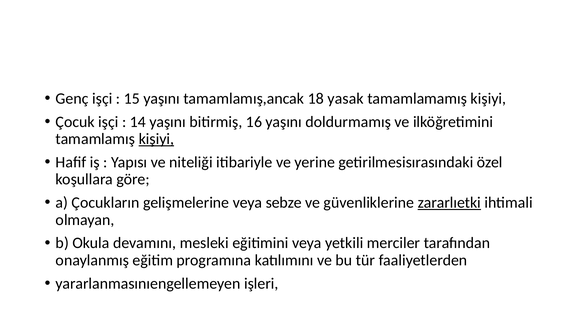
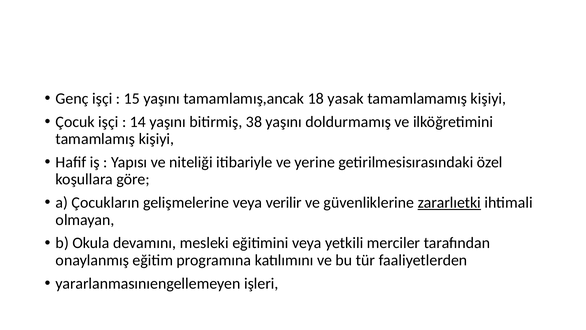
16: 16 -> 38 (254, 122)
kişiyi underline: present -> none (156, 139)
sebze: sebze -> verilir (284, 202)
